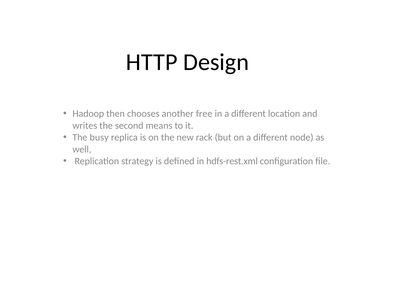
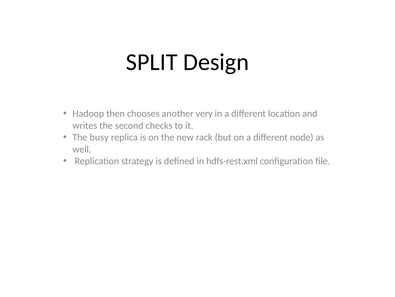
HTTP: HTTP -> SPLIT (152, 62)
free: free -> very (204, 113)
means: means -> checks (159, 125)
